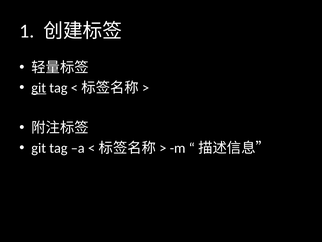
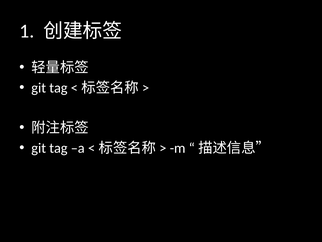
git underline: present -> none (39, 88)
